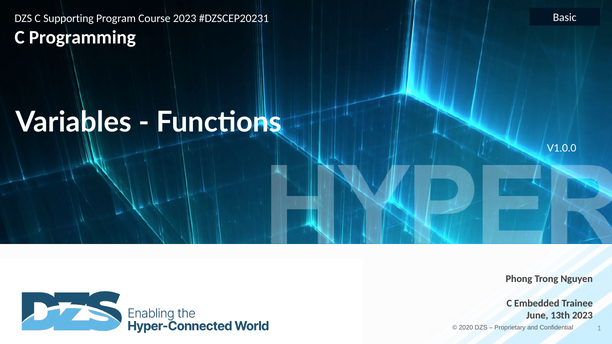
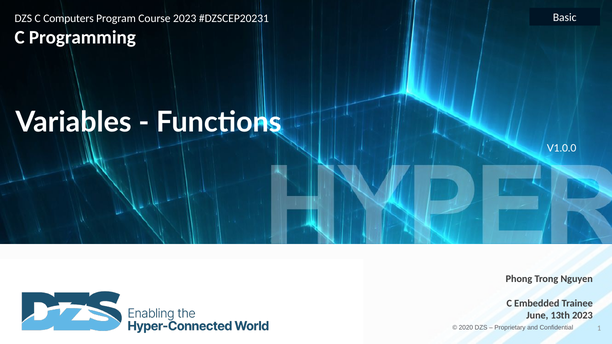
Supporting: Supporting -> Computers (69, 19)
